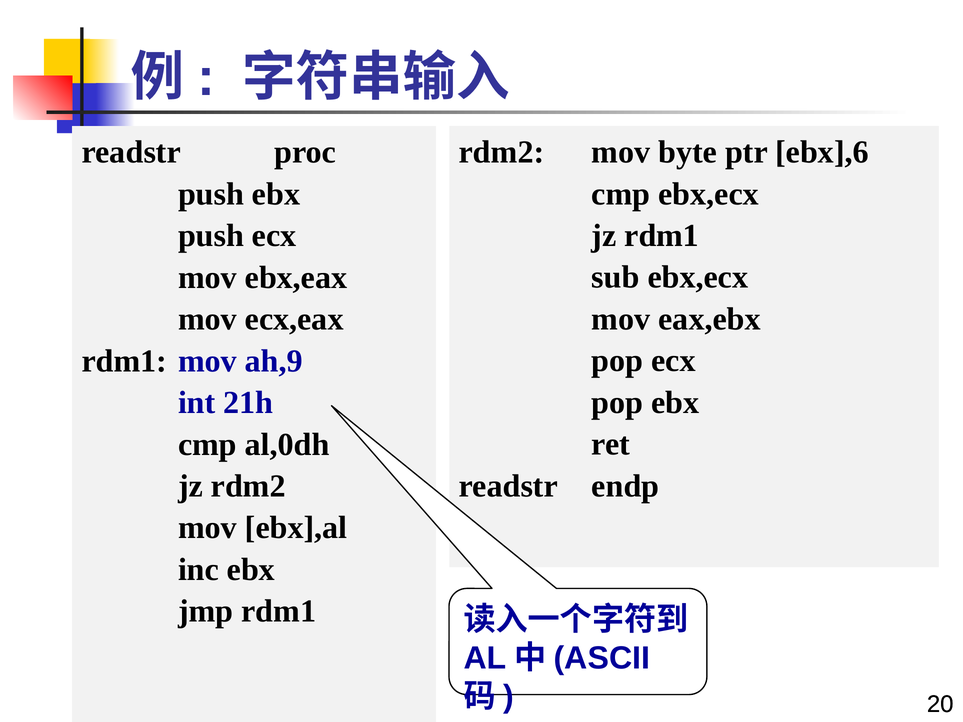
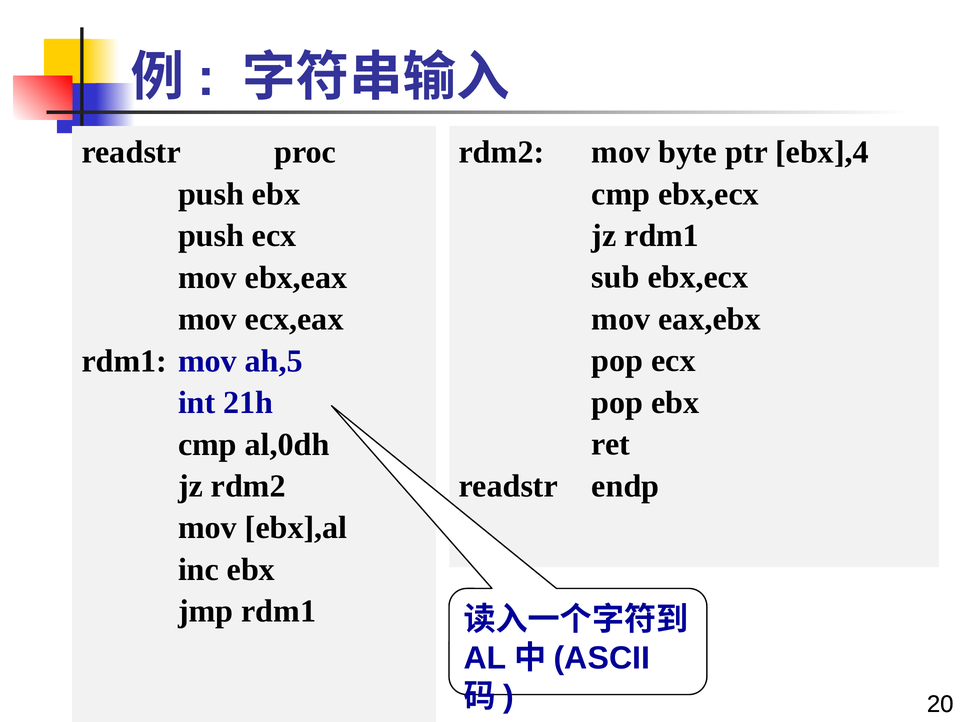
ebx],6: ebx],6 -> ebx],4 (822, 152)
ah,9: ah,9 -> ah,5 (274, 361)
